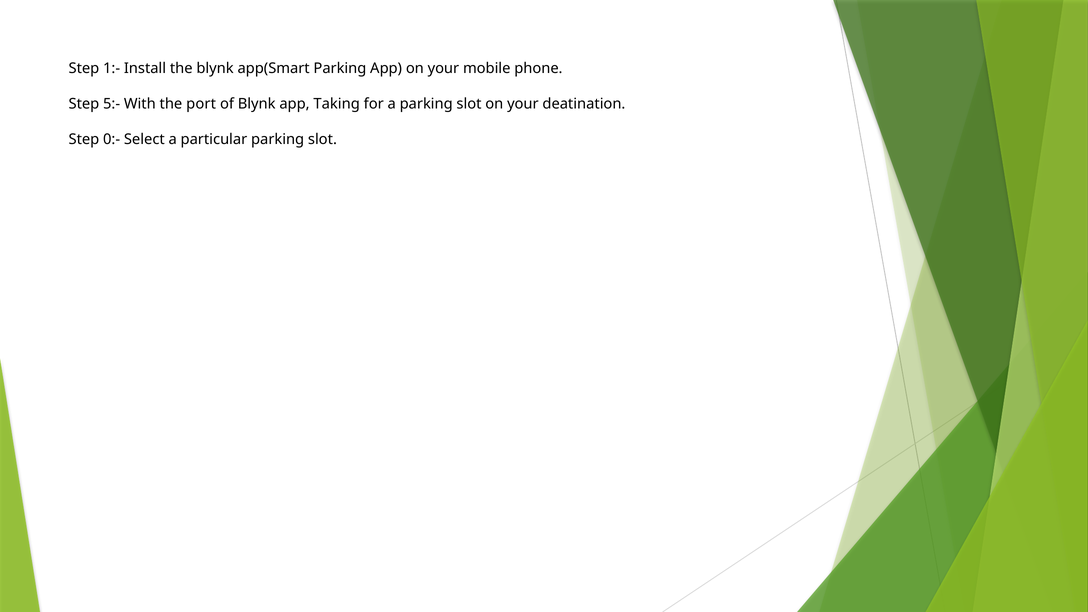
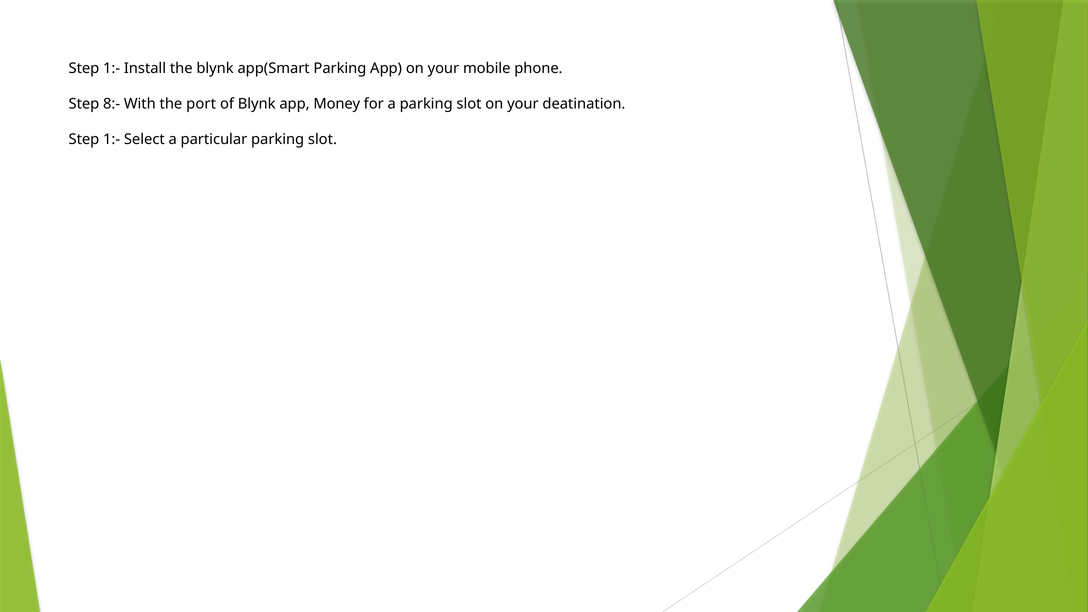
5:-: 5:- -> 8:- (112, 104)
Taking: Taking -> Money (337, 104)
0:-: 0:- -> 1:- (112, 139)
